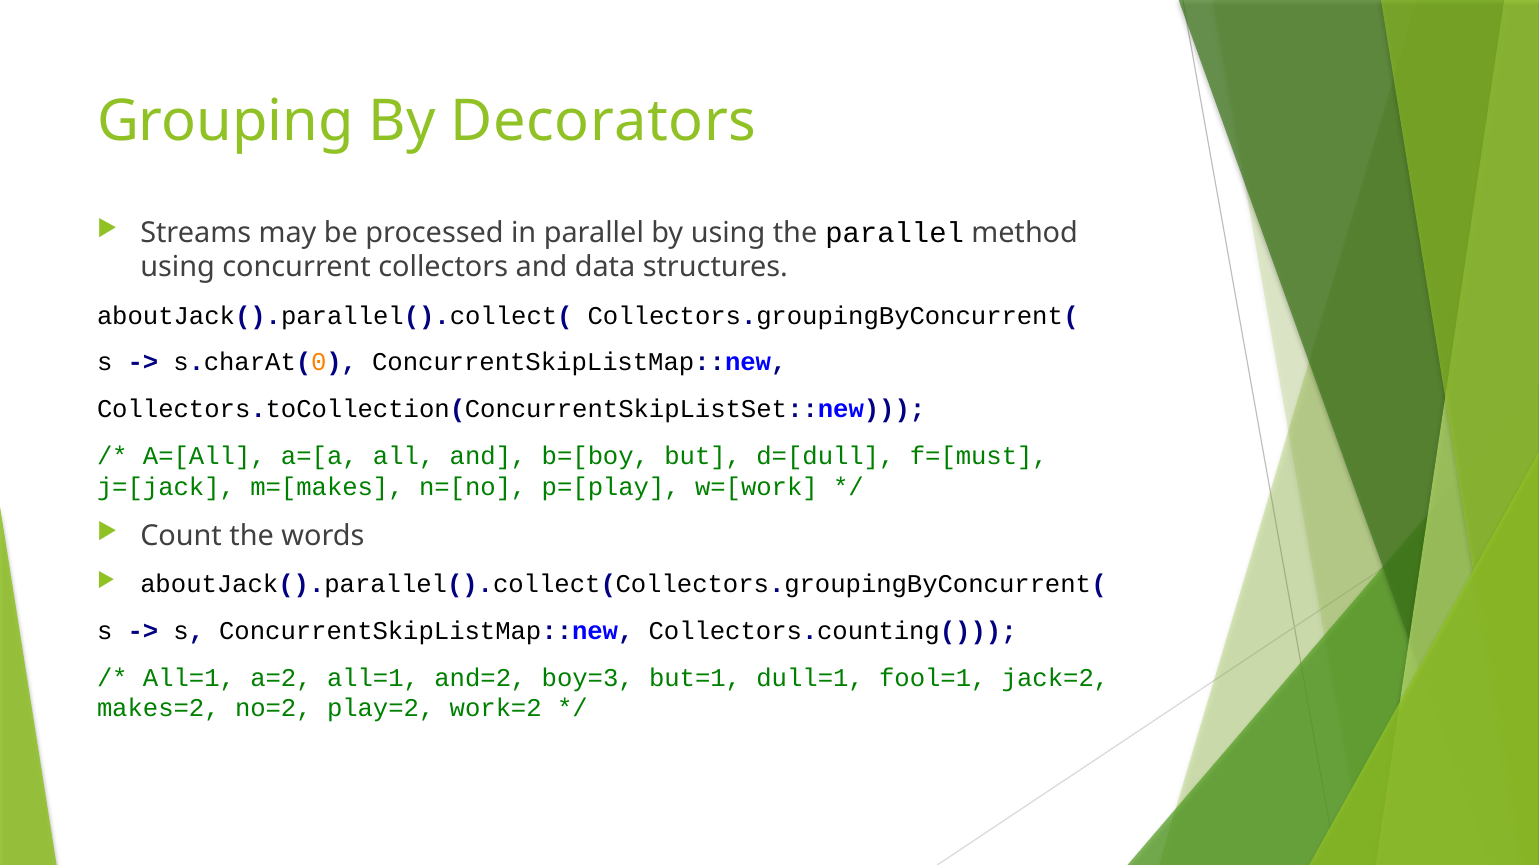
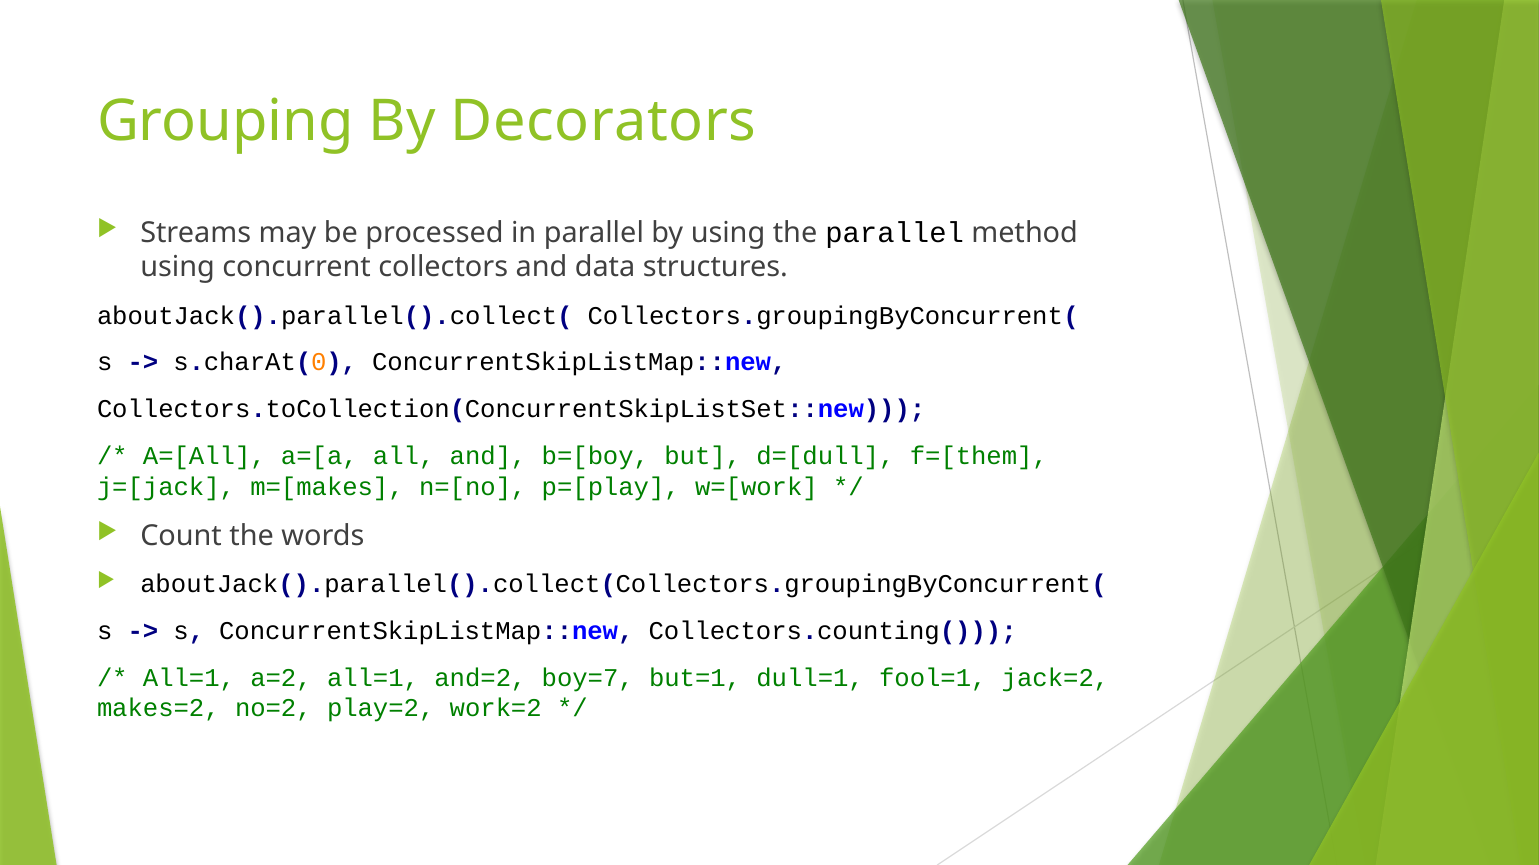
f=[must: f=[must -> f=[them (979, 456)
boy=3: boy=3 -> boy=7 (588, 678)
